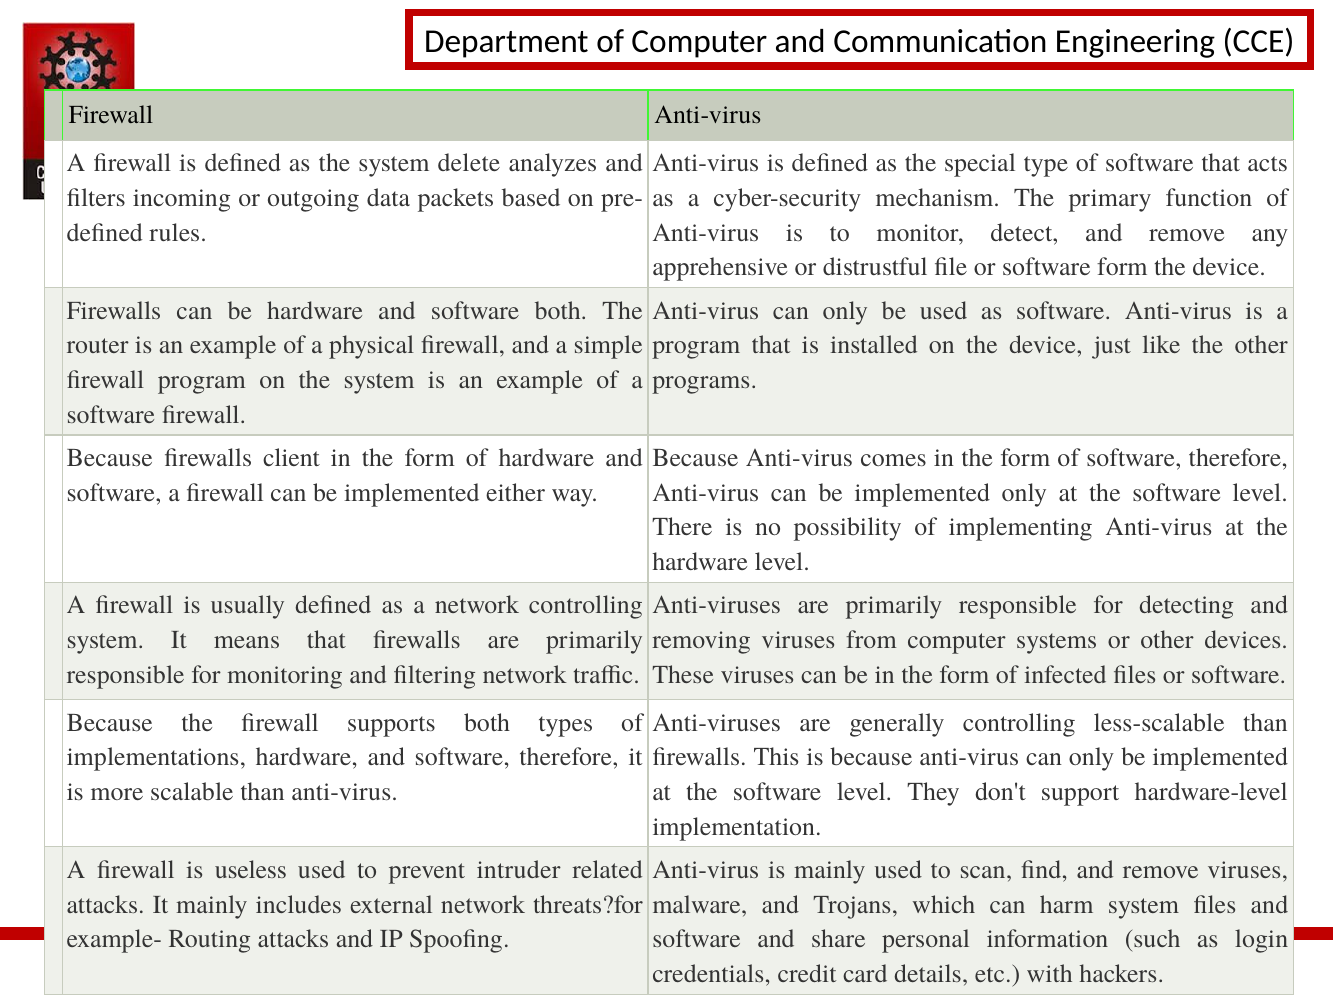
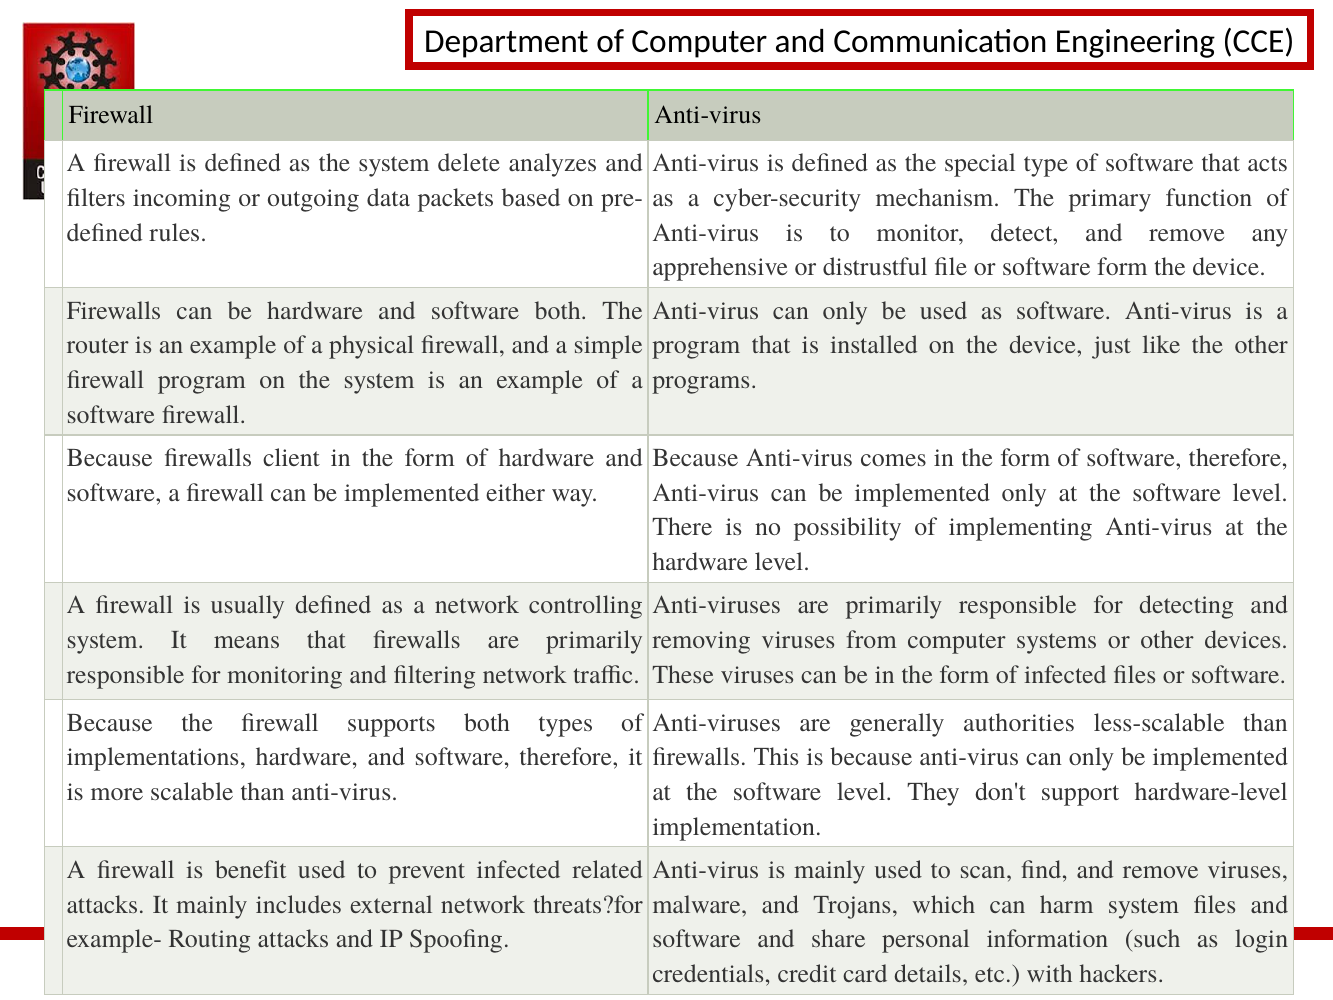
generally controlling: controlling -> authorities (1019, 722)
useless: useless -> benefit (251, 870)
prevent intruder: intruder -> infected (519, 870)
